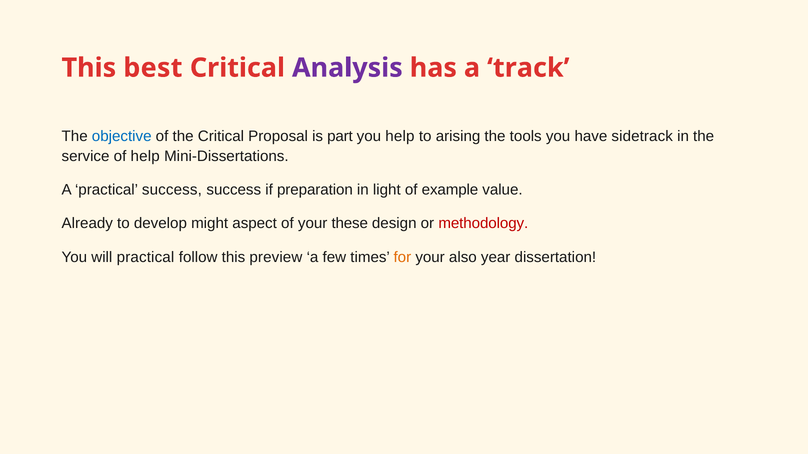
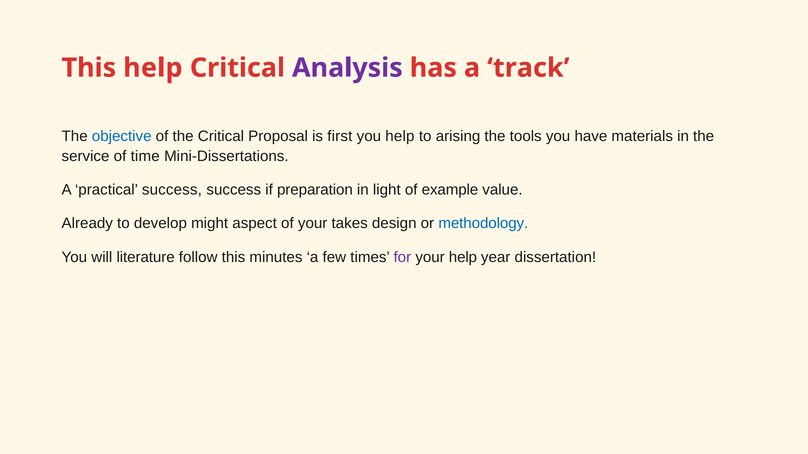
This best: best -> help (153, 68)
part: part -> first (340, 136)
sidetrack: sidetrack -> materials (642, 136)
of help: help -> time (145, 156)
these: these -> takes (350, 224)
methodology colour: red -> blue (483, 224)
will practical: practical -> literature (146, 257)
preview: preview -> minutes (276, 257)
for colour: orange -> purple (402, 257)
your also: also -> help (463, 257)
